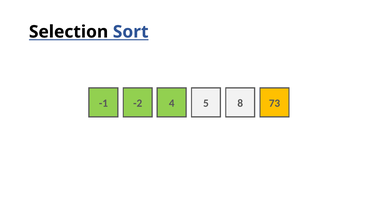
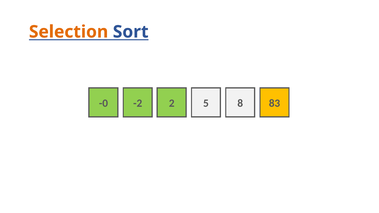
Selection colour: black -> orange (69, 32)
-1: -1 -> -0 (103, 103)
4: 4 -> 2 (172, 103)
73: 73 -> 83 (274, 103)
